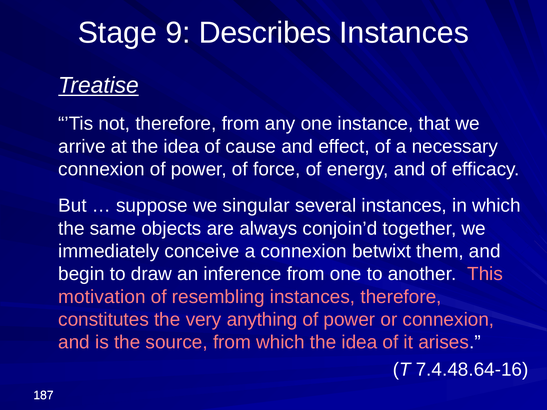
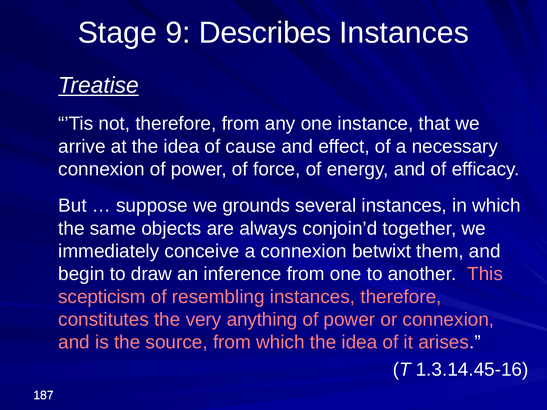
singular: singular -> grounds (256, 206)
motivation: motivation -> scepticism (102, 297)
7.4.48.64-16: 7.4.48.64-16 -> 1.3.14.45-16 (472, 370)
